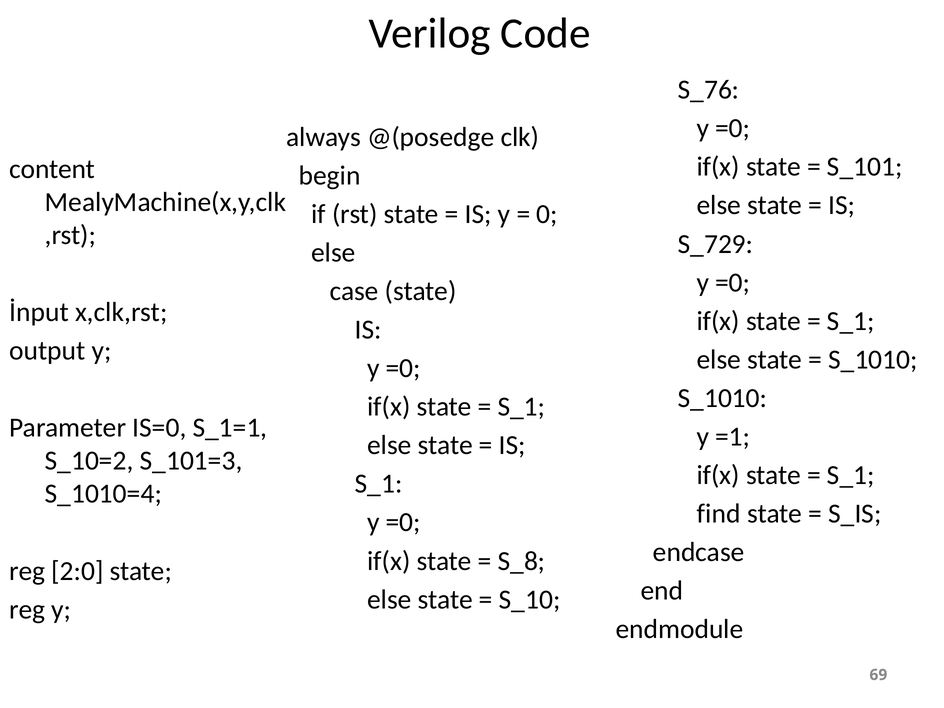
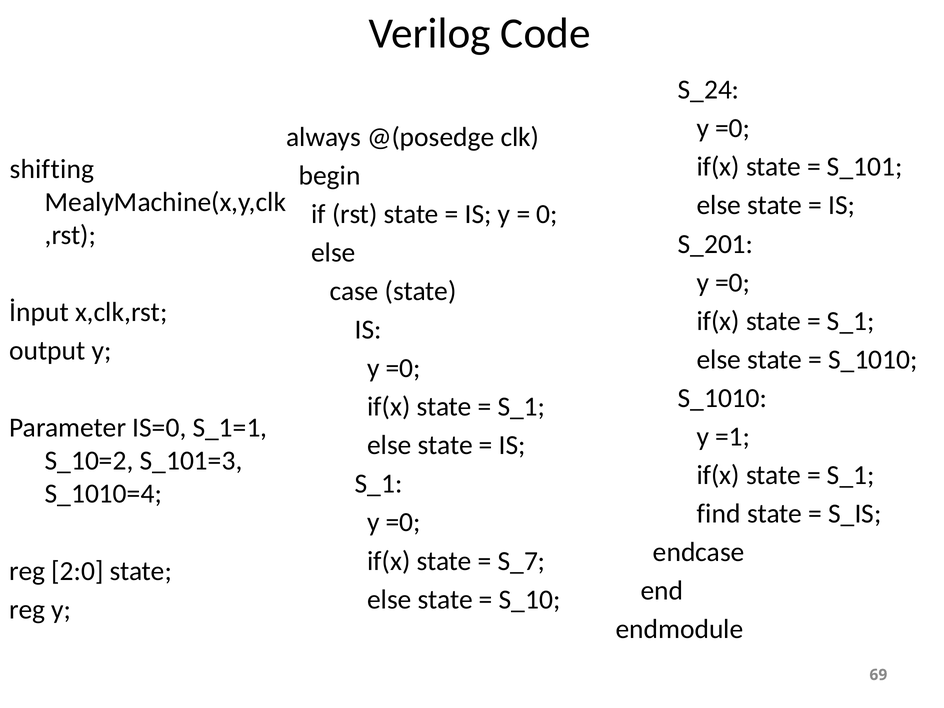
S_76: S_76 -> S_24 (709, 90)
content: content -> shifting (52, 169)
S_729: S_729 -> S_201 (716, 244)
S_8: S_8 -> S_7 (521, 561)
